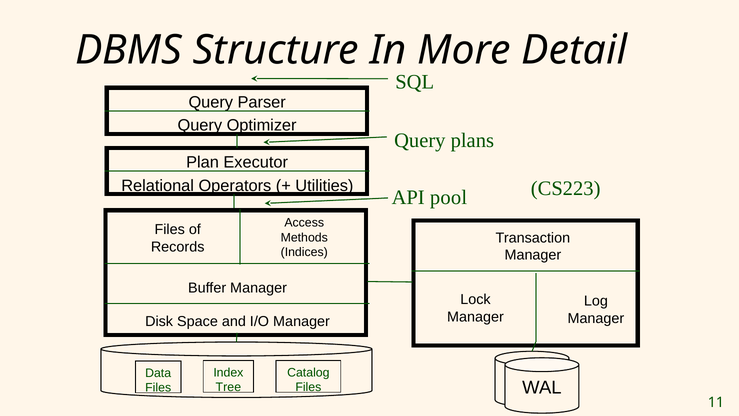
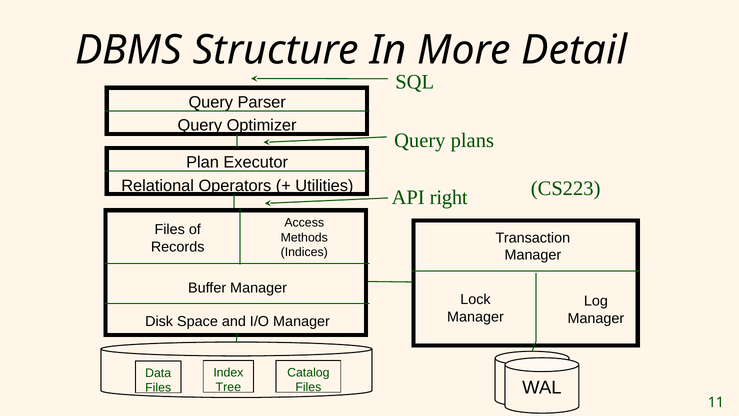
pool: pool -> right (449, 198)
